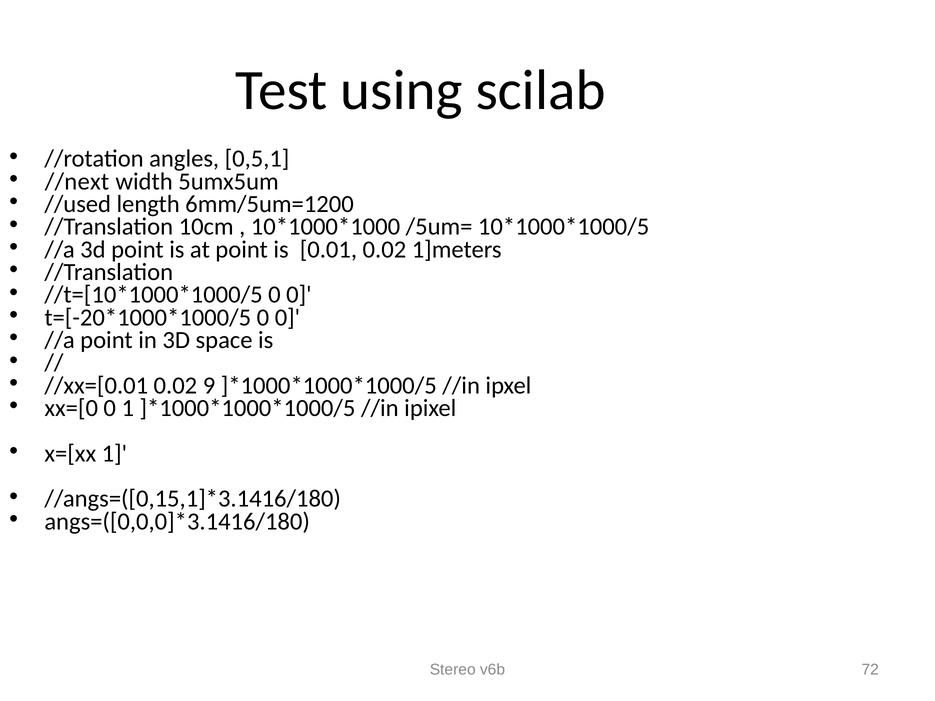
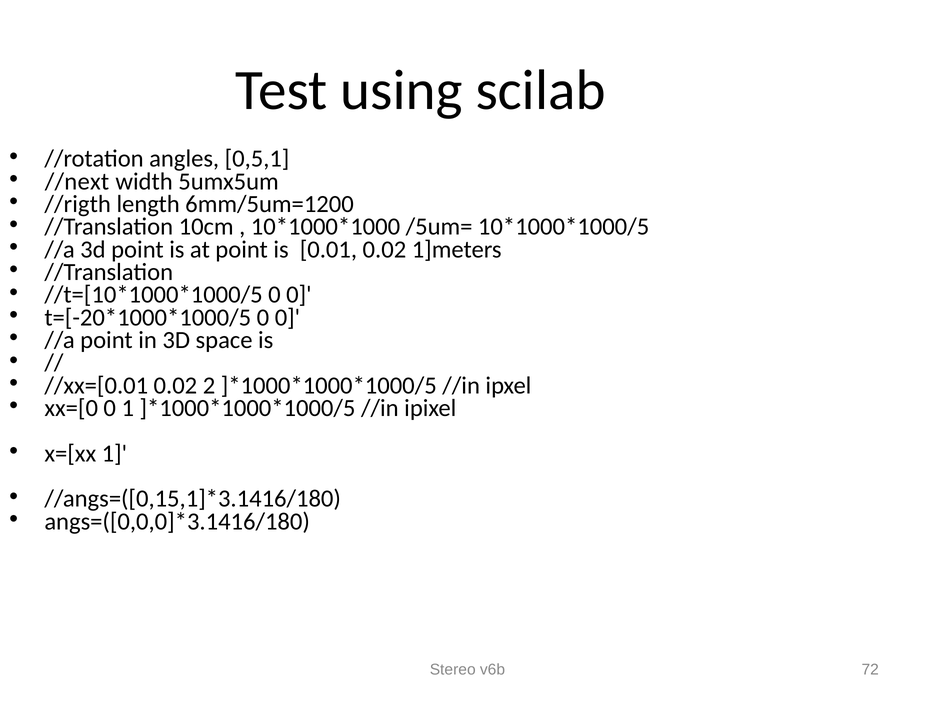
//used: //used -> //rigth (78, 204)
9: 9 -> 2 (209, 386)
